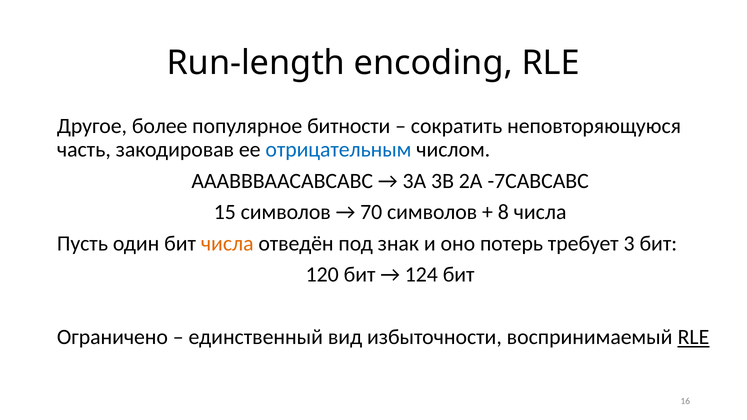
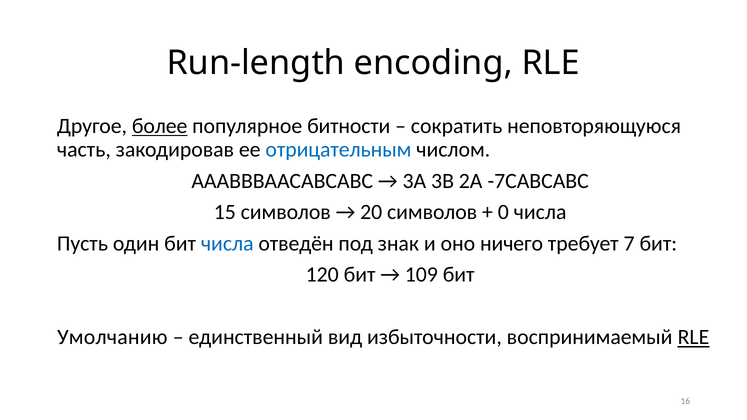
более underline: none -> present (160, 126)
70: 70 -> 20 (371, 212)
8: 8 -> 0 (503, 212)
числа colour: orange -> blue (227, 244)
потерь: потерь -> ничего (512, 244)
3: 3 -> 7 (629, 244)
124: 124 -> 109 (421, 275)
Ограничено: Ограничено -> Умолчанию (112, 337)
